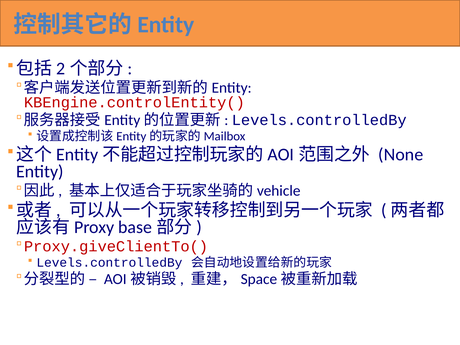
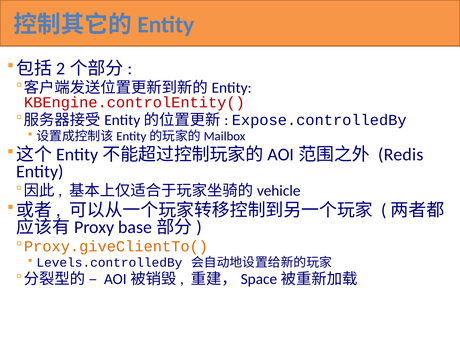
Levels.controlledBy: Levels.controlledBy -> Expose.controlledBy (319, 120)
None: None -> Redis (401, 154)
Proxy.giveClientTo( colour: red -> orange (116, 247)
